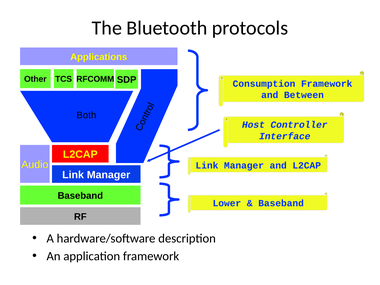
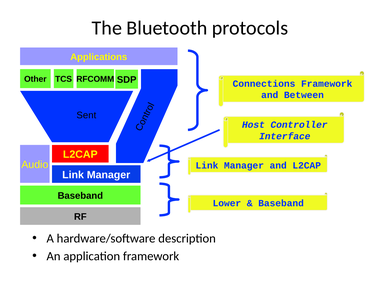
Consumption: Consumption -> Connections (264, 84)
Both: Both -> Sent (86, 115)
